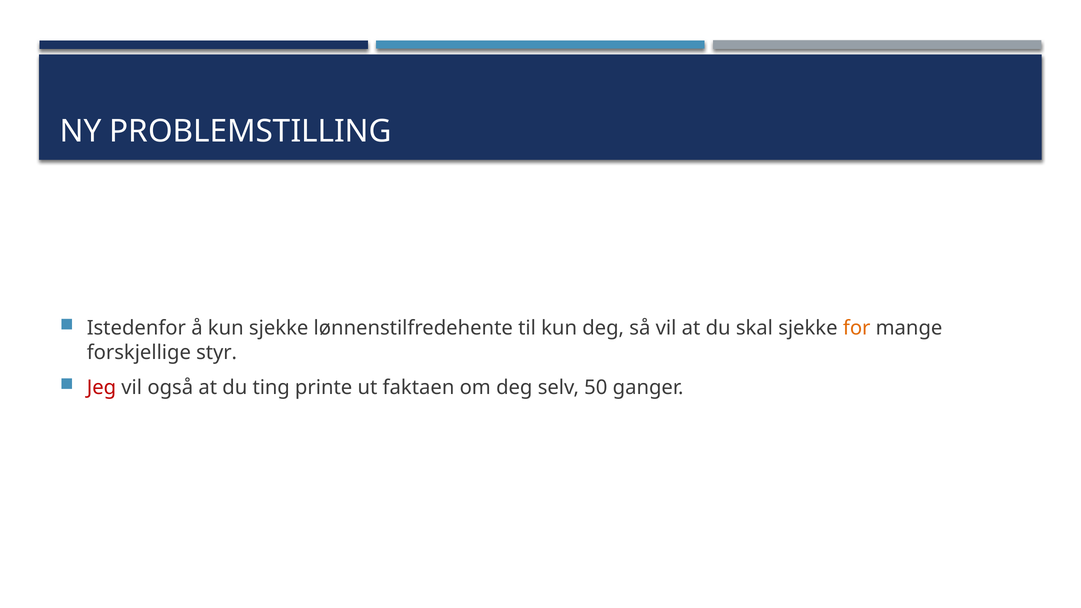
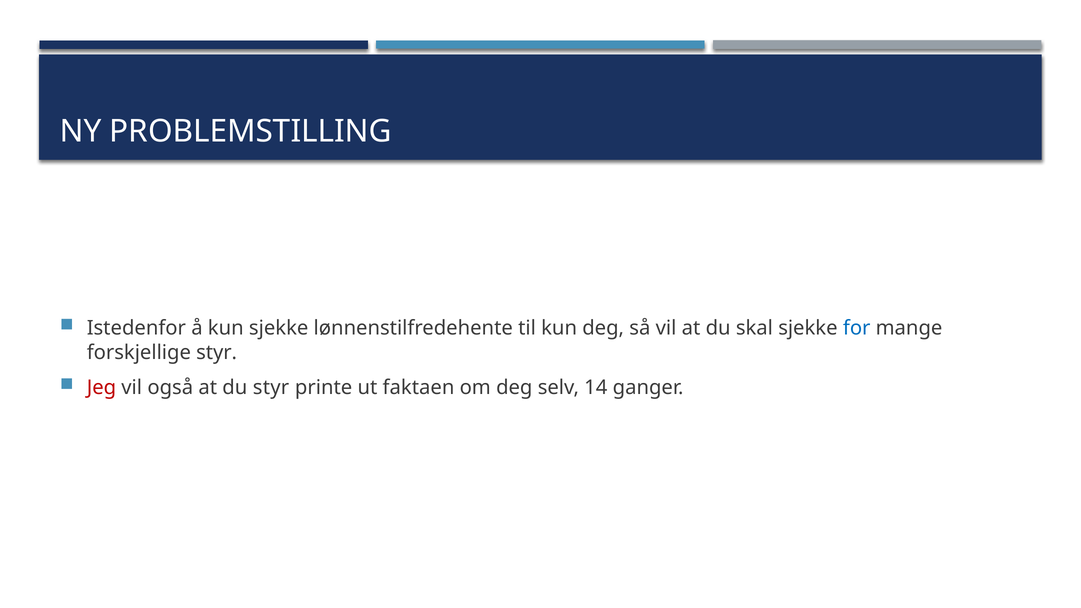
for colour: orange -> blue (857, 328)
du ting: ting -> styr (271, 388)
50: 50 -> 14 (596, 388)
